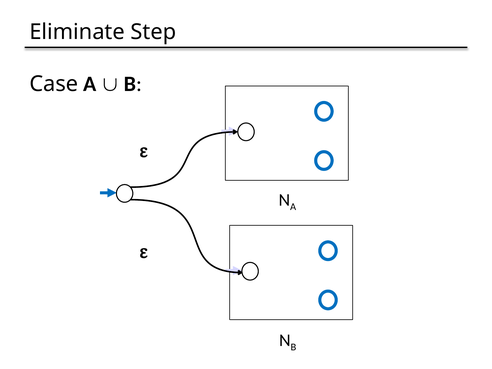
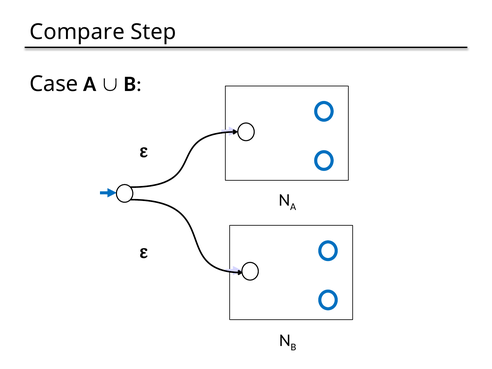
Eliminate: Eliminate -> Compare (77, 32)
